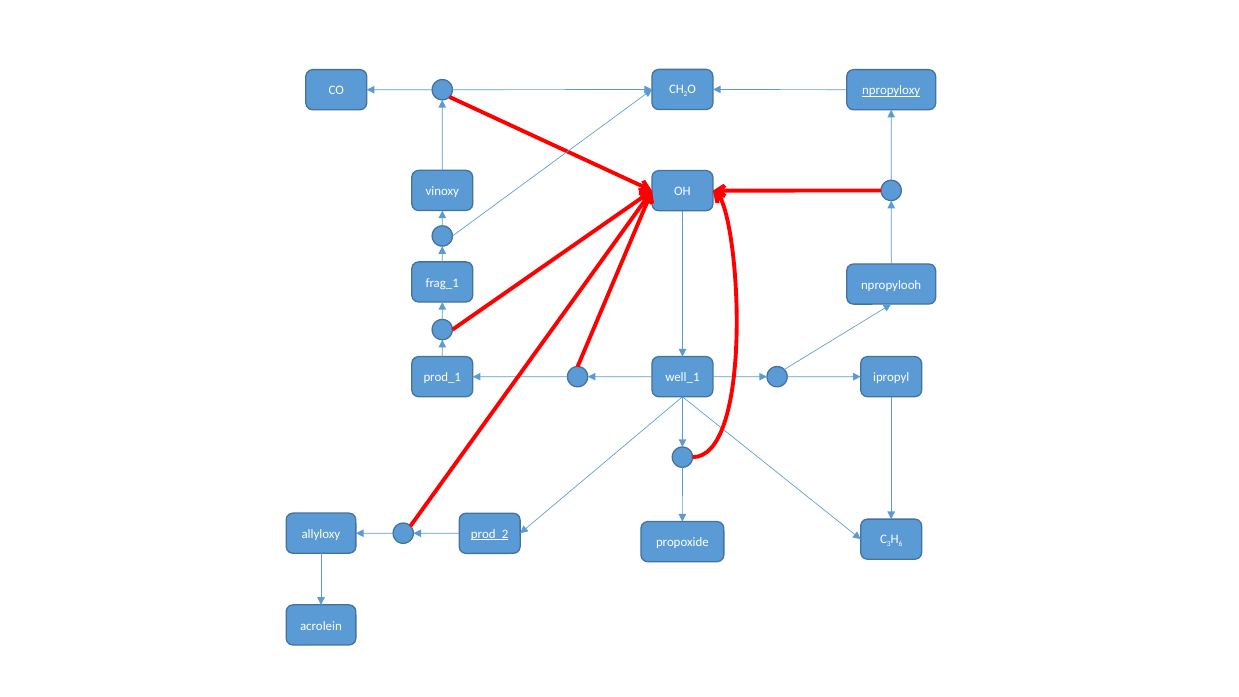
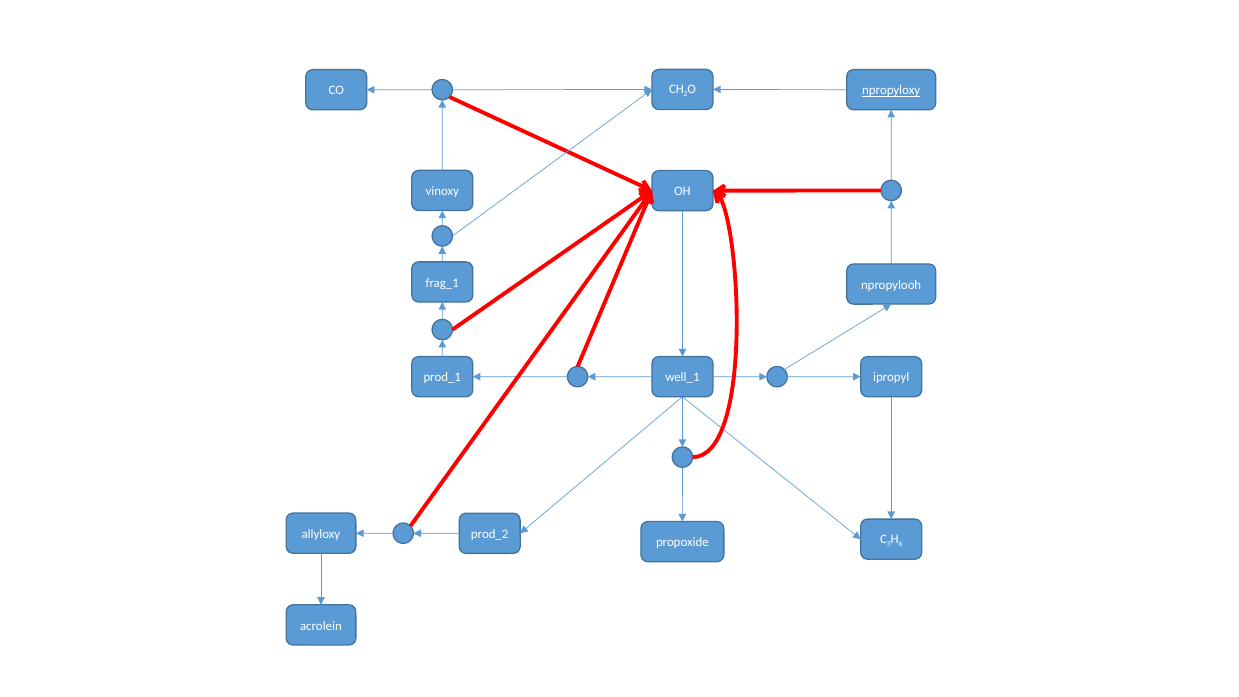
prod_2 underline: present -> none (490, 534)
